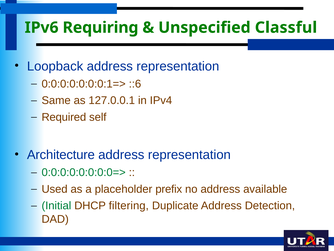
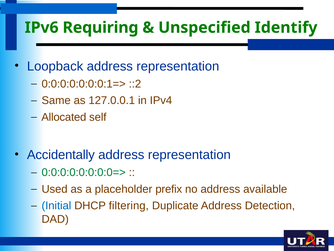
Classful: Classful -> Identify (286, 28)
::6: ::6 -> ::2 (135, 84)
Required: Required -> Allocated (64, 117)
Architecture: Architecture -> Accidentally (61, 155)
Initial colour: green -> blue (56, 205)
